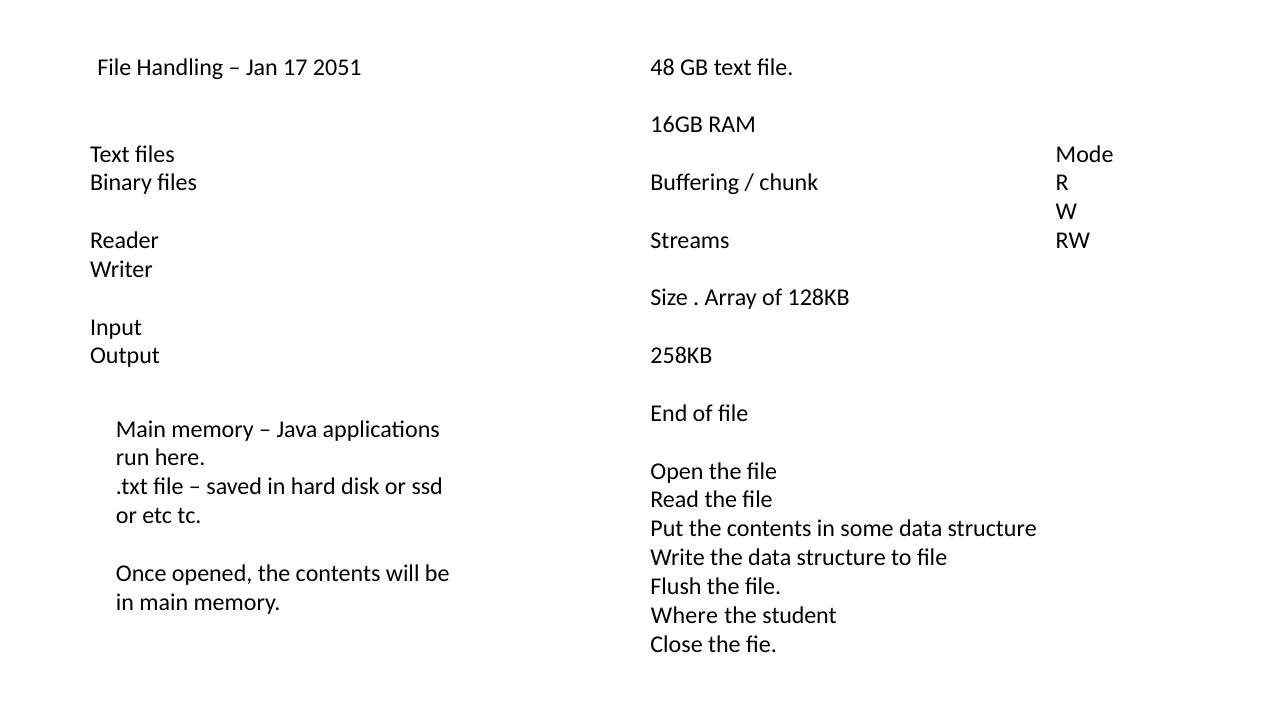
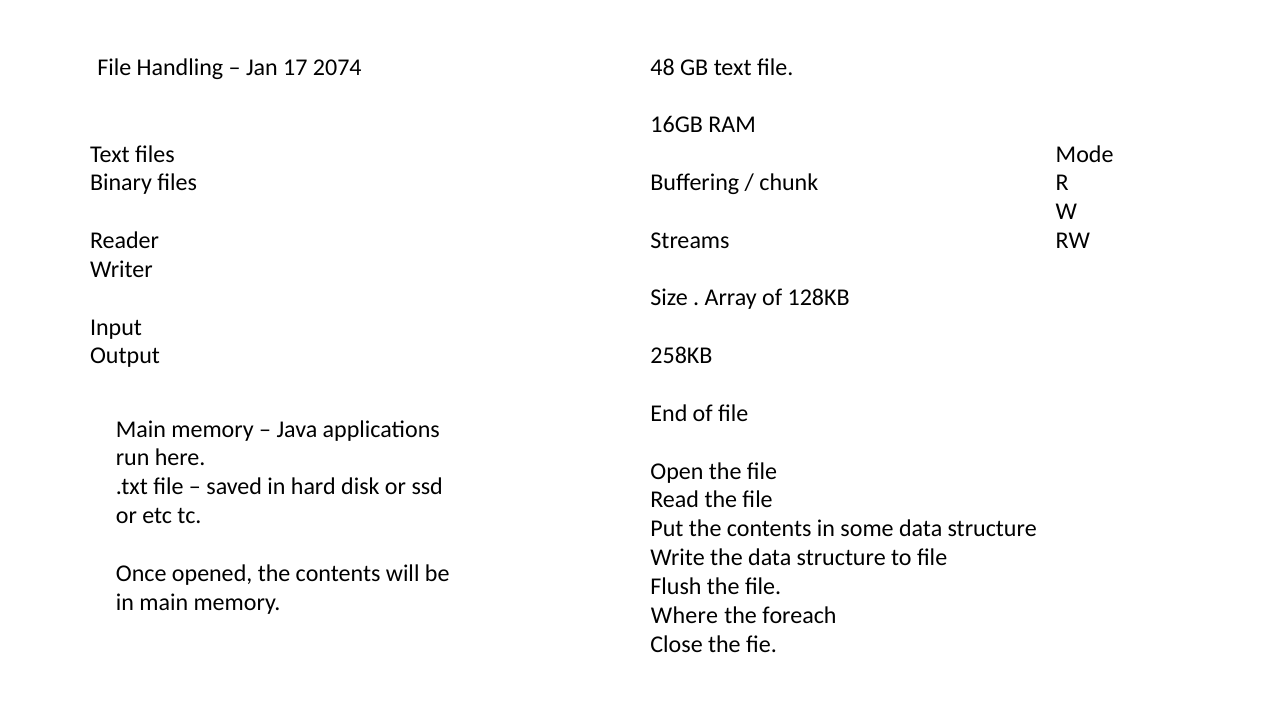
2051: 2051 -> 2074 (337, 67)
student: student -> foreach (799, 615)
